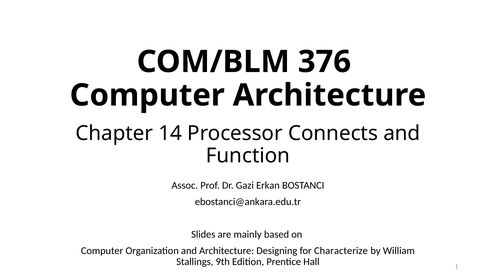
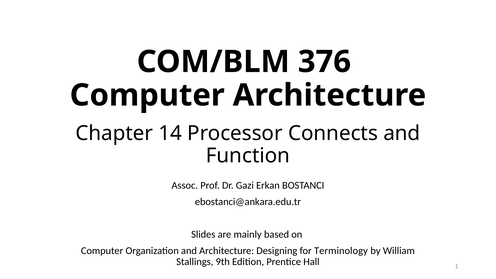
Characterize: Characterize -> Terminology (341, 251)
